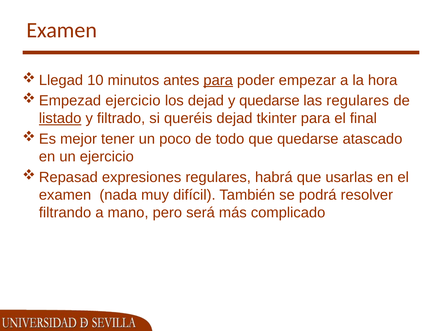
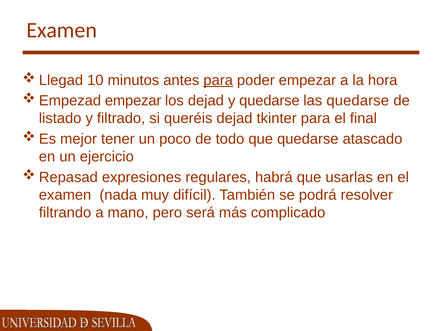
ejercicio: ejercicio -> empezar (133, 101)
las regulares: regulares -> quedarse (358, 101)
listado underline: present -> none (60, 119)
